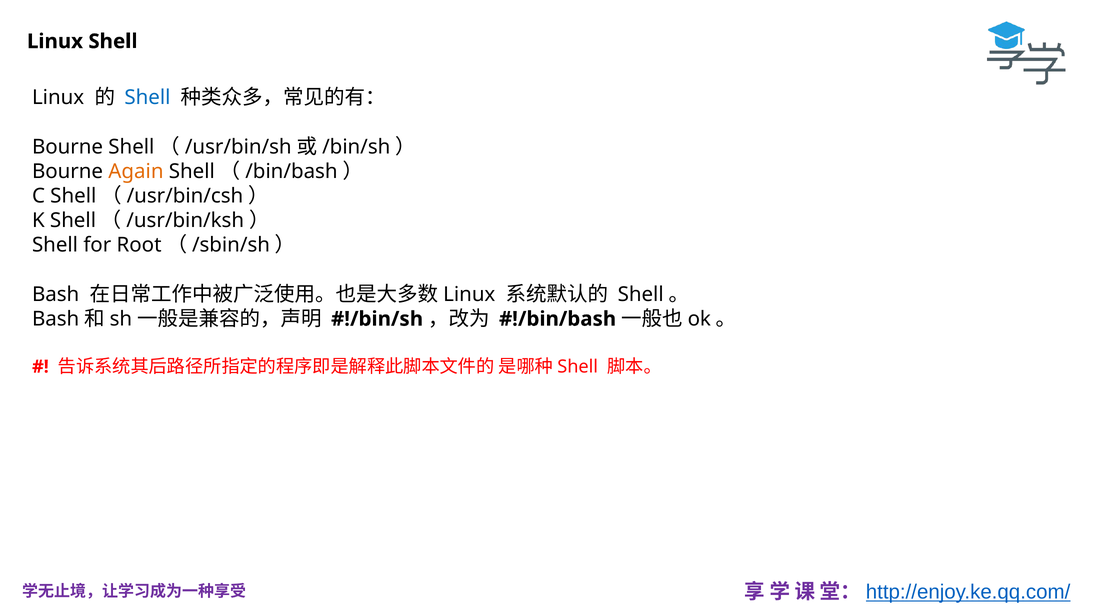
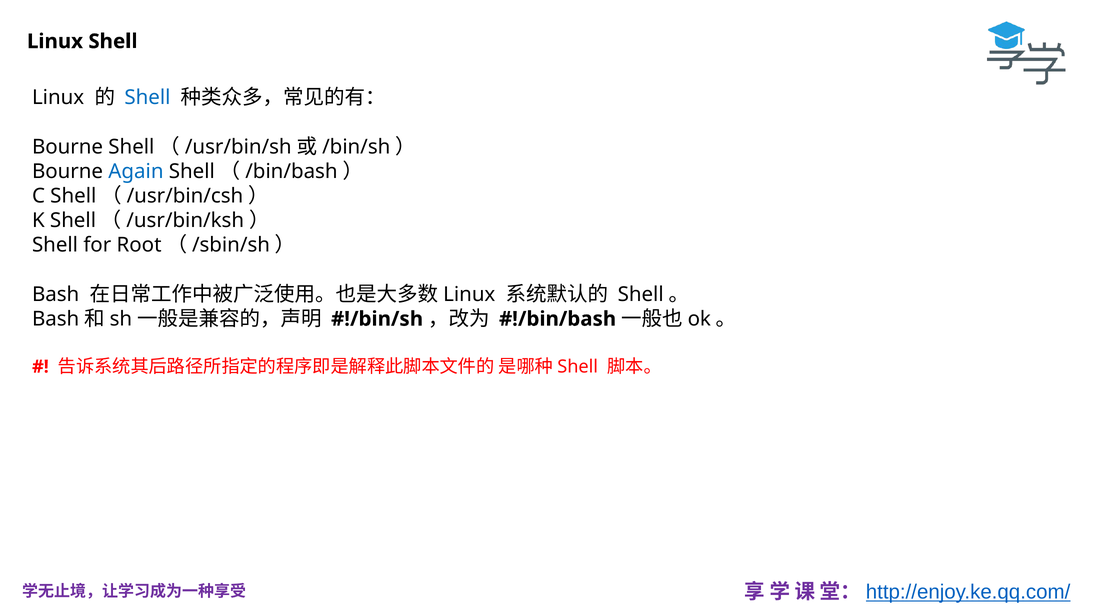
Again colour: orange -> blue (136, 171)
